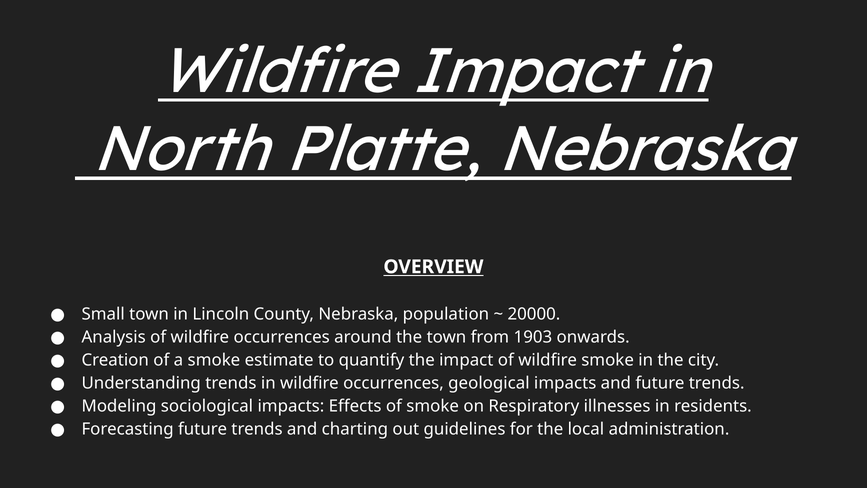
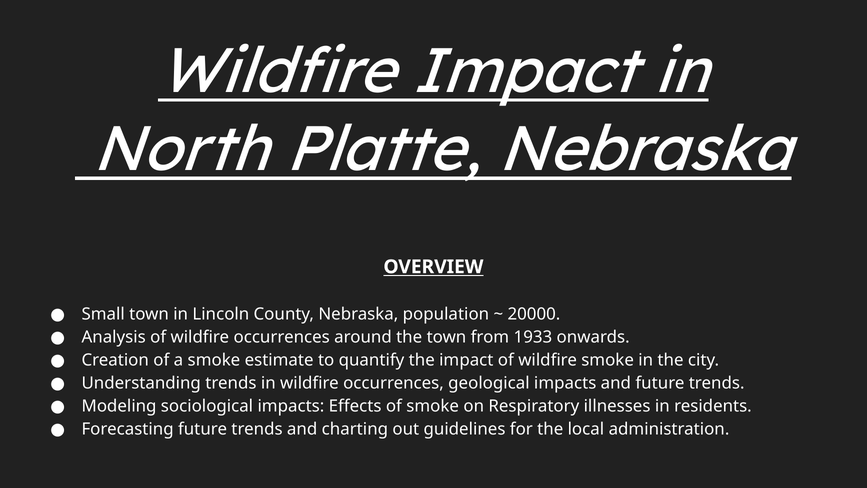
1903: 1903 -> 1933 (533, 337)
